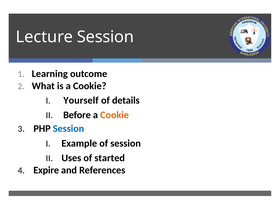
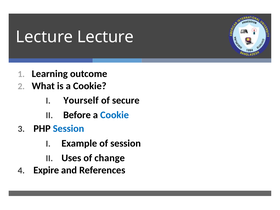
Lecture Session: Session -> Lecture (105, 37)
details: details -> secure (126, 100)
Cookie colour: orange -> blue (115, 115)
started: started -> change (110, 158)
